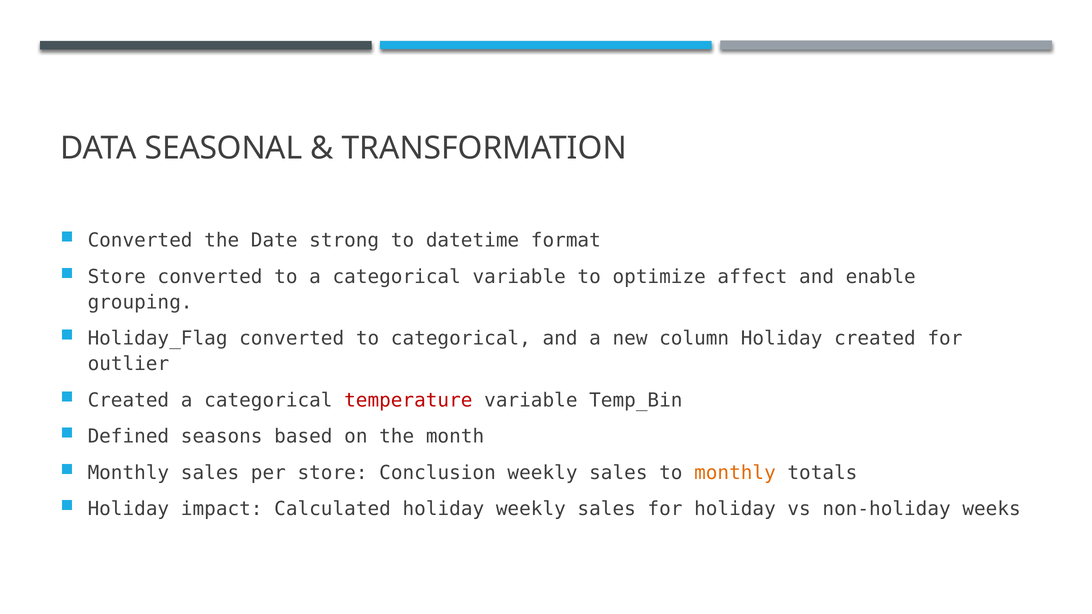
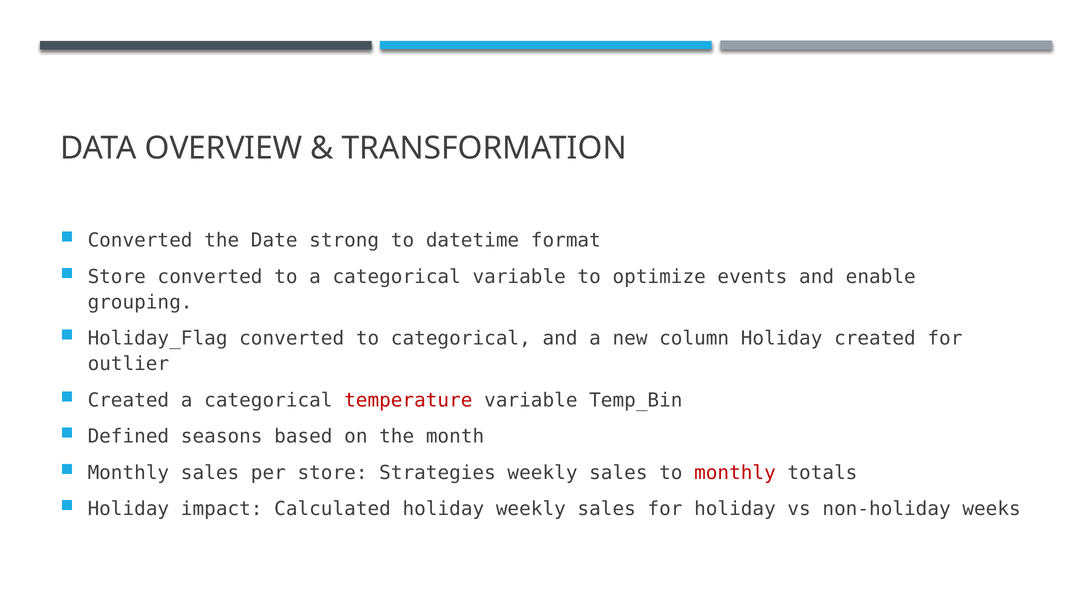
SEASONAL: SEASONAL -> OVERVIEW (224, 148)
affect: affect -> events (752, 277)
Conclusion: Conclusion -> Strategies (438, 473)
monthly colour: orange -> red (735, 473)
